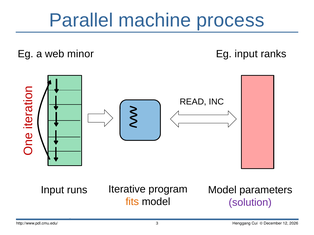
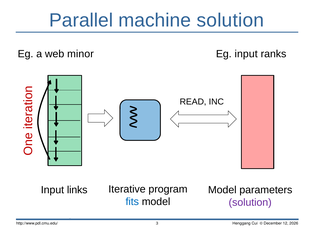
machine process: process -> solution (230, 20)
runs: runs -> links (77, 190)
fits colour: orange -> blue (132, 202)
